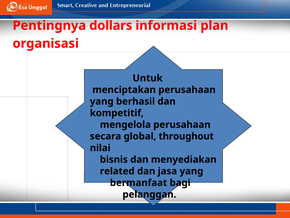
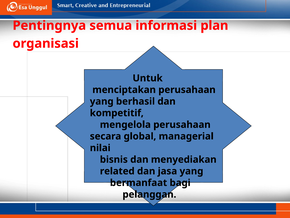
dollars: dollars -> semua (111, 25)
throughout: throughout -> managerial (186, 136)
